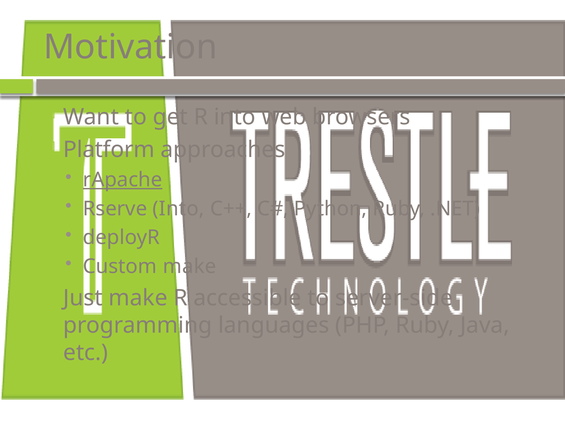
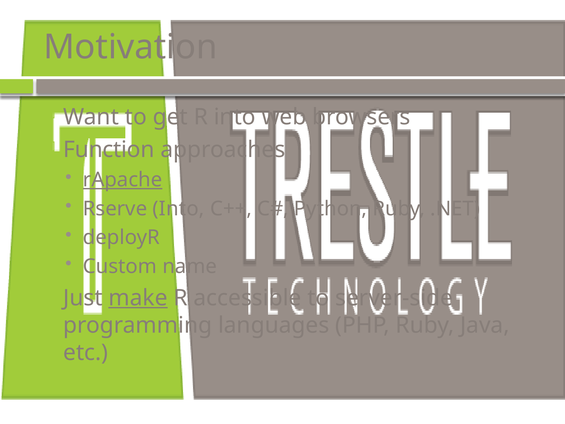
Platform: Platform -> Function (109, 150)
Custom make: make -> name (190, 266)
make underline: none -> present (138, 298)
